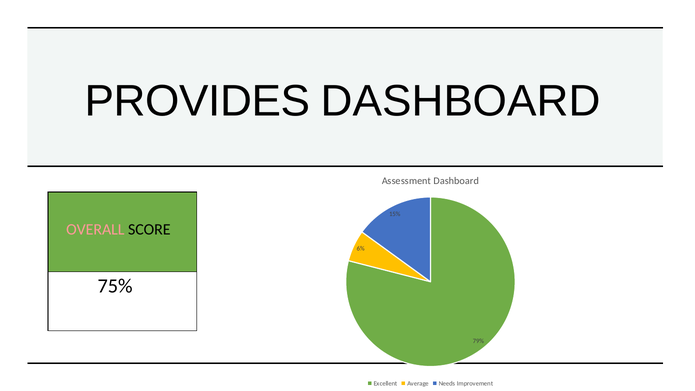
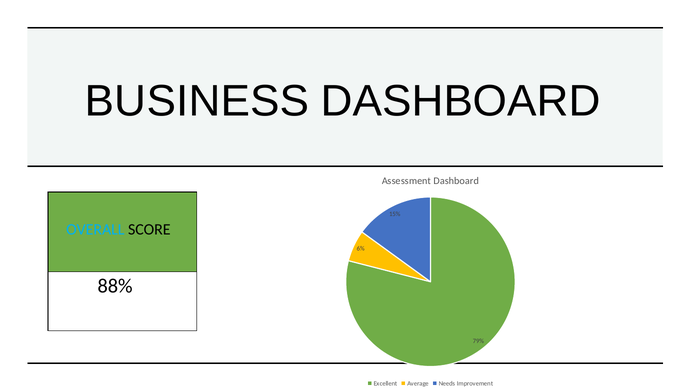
PROVIDES: PROVIDES -> BUSINESS (197, 101)
OVERALL colour: pink -> light blue (95, 230)
75%: 75% -> 88% (115, 286)
